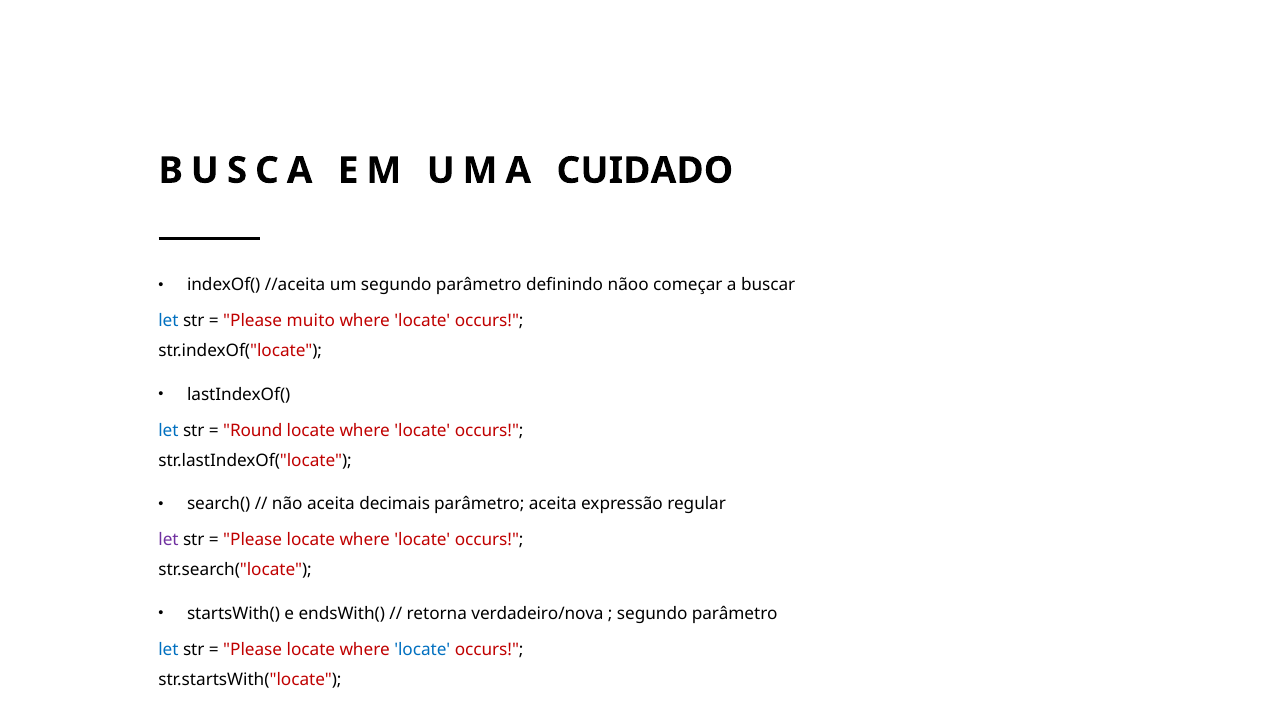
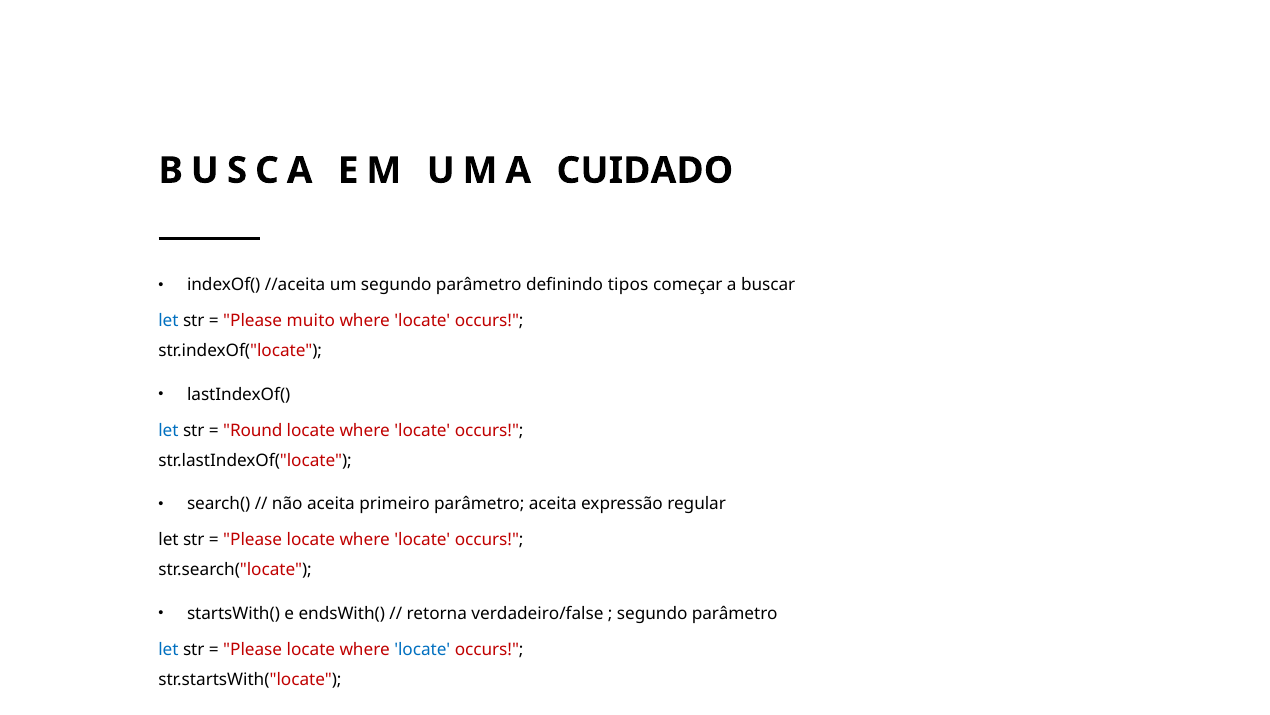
nãoo: nãoo -> tipos (628, 285)
decimais: decimais -> primeiro (395, 504)
let colour: purple -> black (169, 539)
verdadeiro/nova: verdadeiro/nova -> verdadeiro/false (537, 613)
